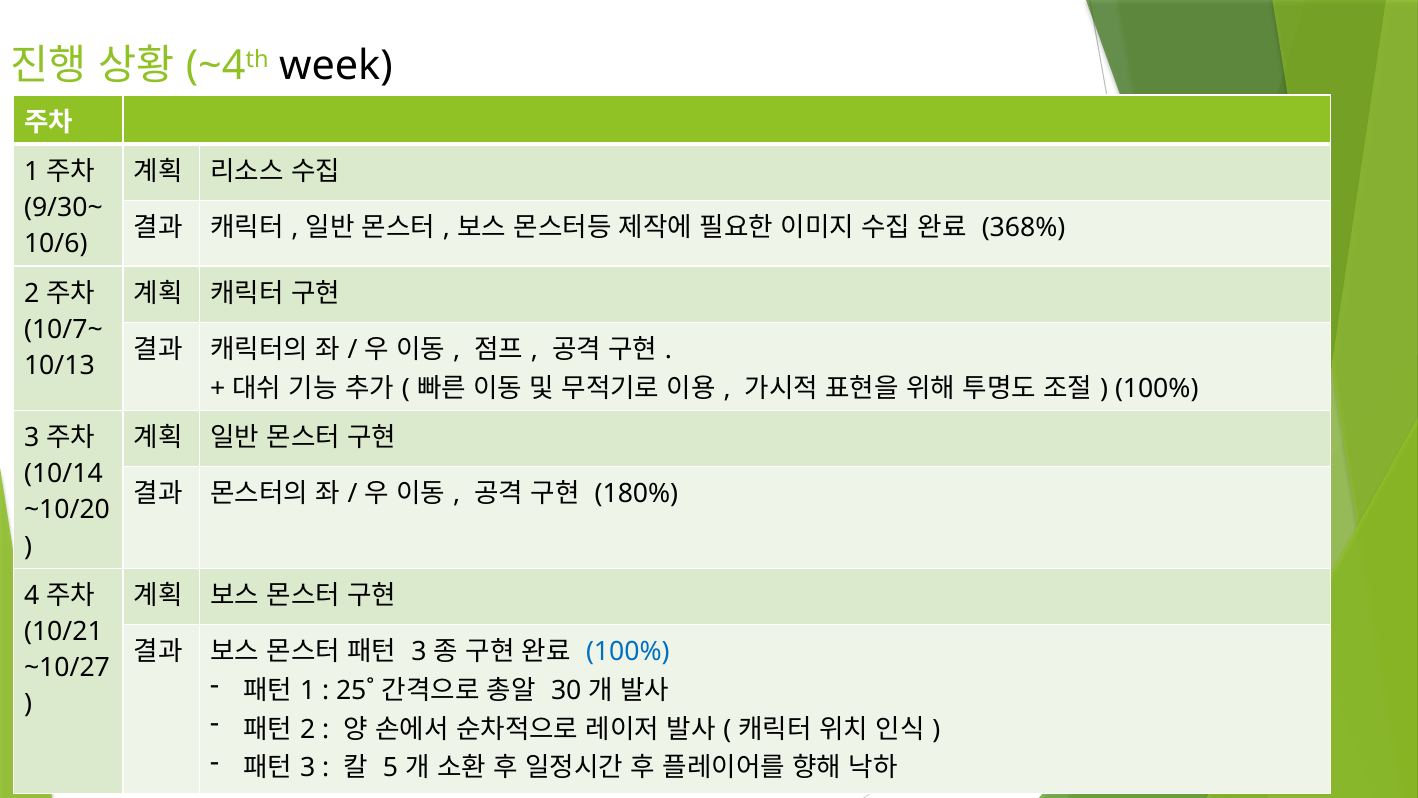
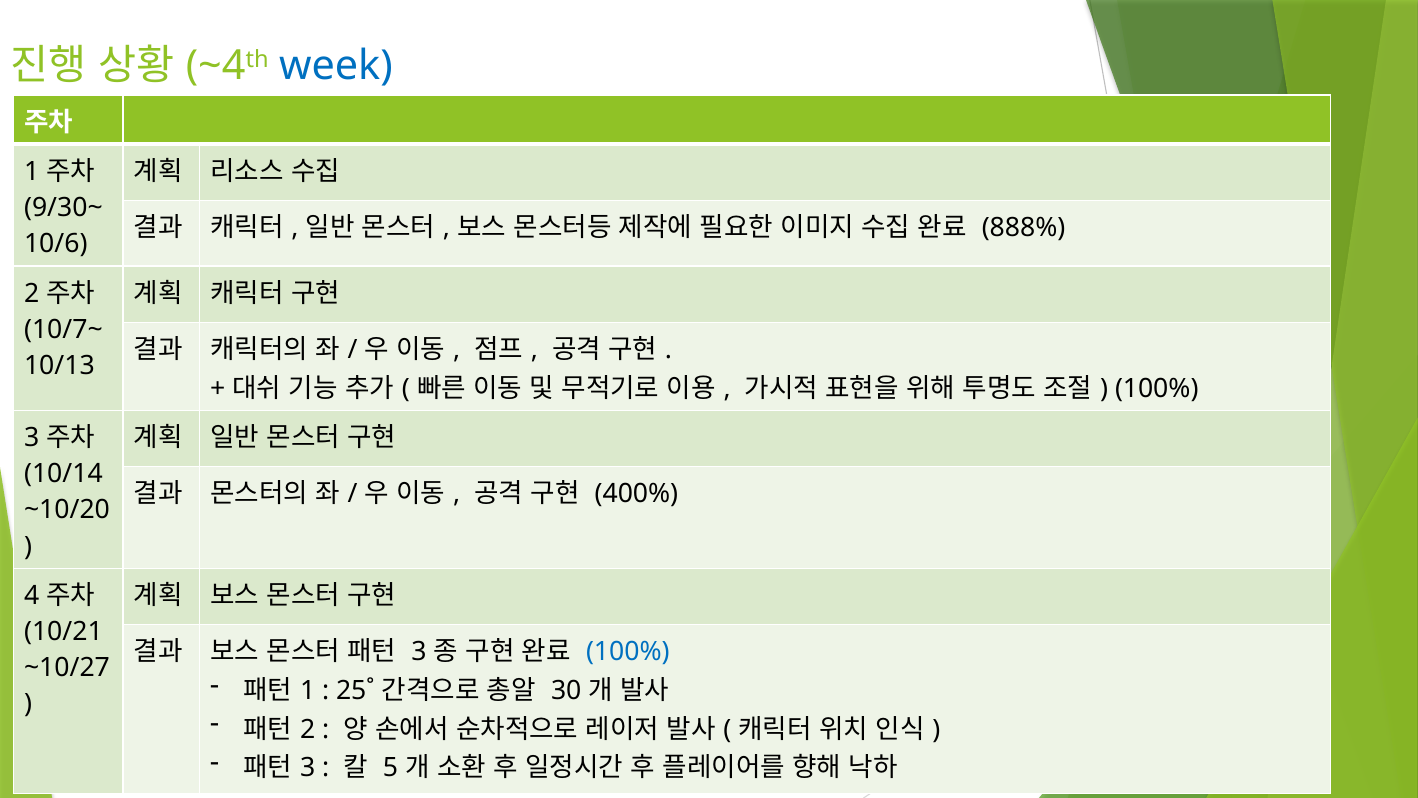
week colour: black -> blue (336, 65)
368%: 368% -> 888% (1024, 228)
180%: 180% -> 400% (636, 494)
